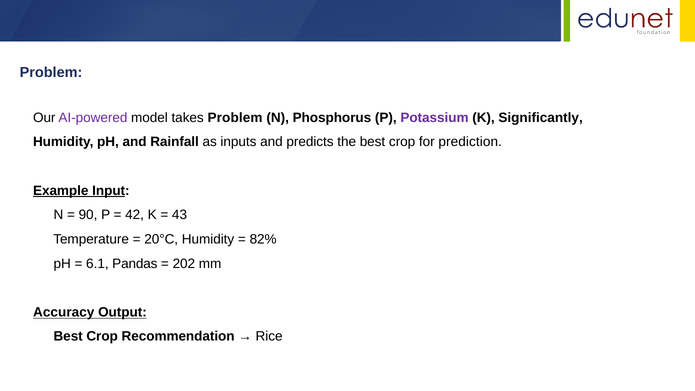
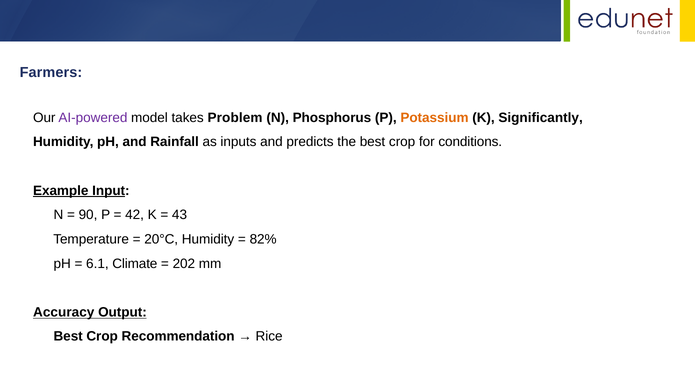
Problem: Problem -> Farmers (51, 72)
Potassium colour: purple -> orange (434, 118)
prediction: prediction -> conditions (470, 142)
Pandas: Pandas -> Climate (135, 263)
